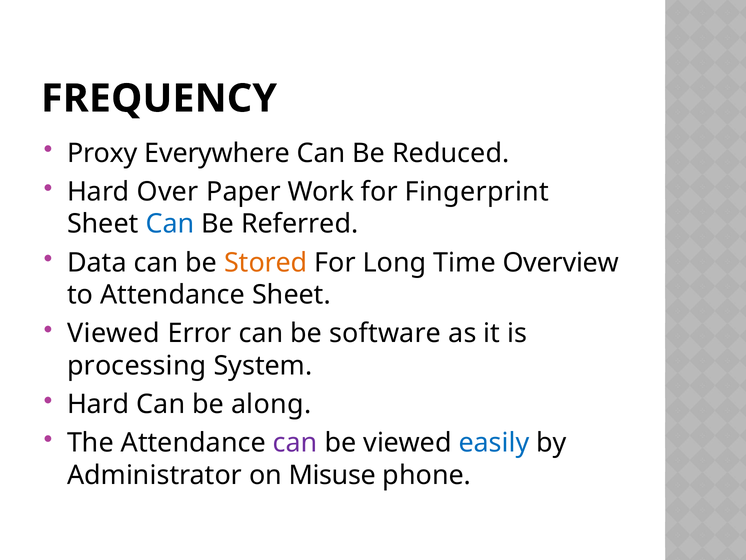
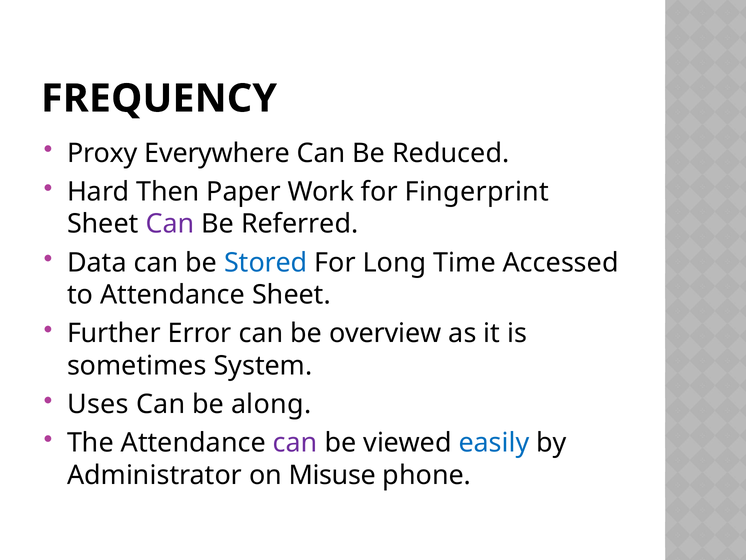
Over: Over -> Then (168, 192)
Can colour: blue -> purple (170, 224)
Stored colour: orange -> blue (266, 262)
Overview: Overview -> Accessed (561, 262)
Viewed: Viewed -> Further (114, 333)
software: software -> overview (385, 333)
processing: processing -> sometimes (137, 366)
Hard: Hard -> Uses (98, 404)
